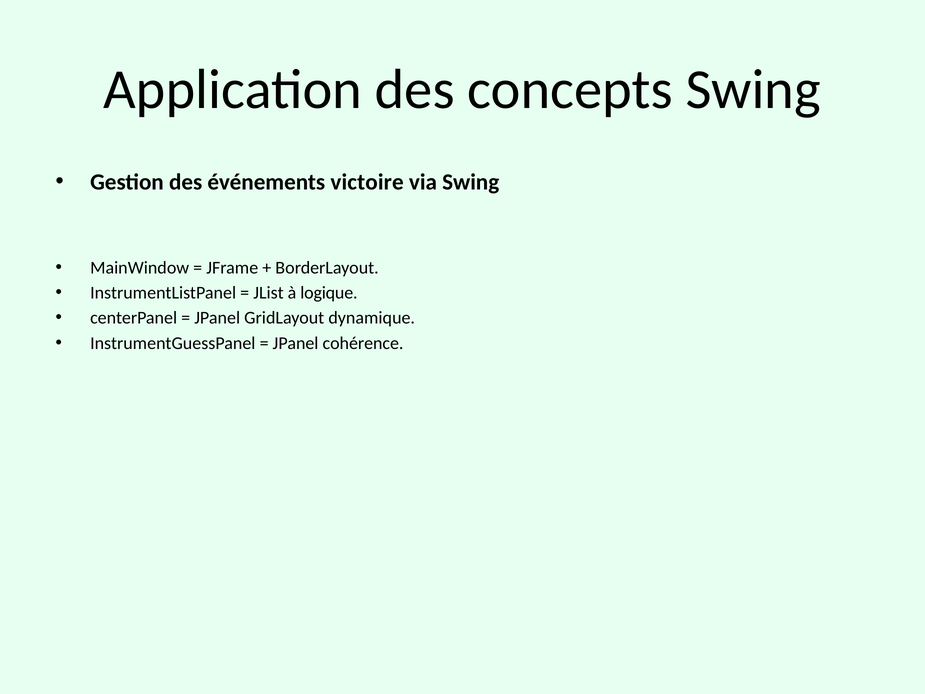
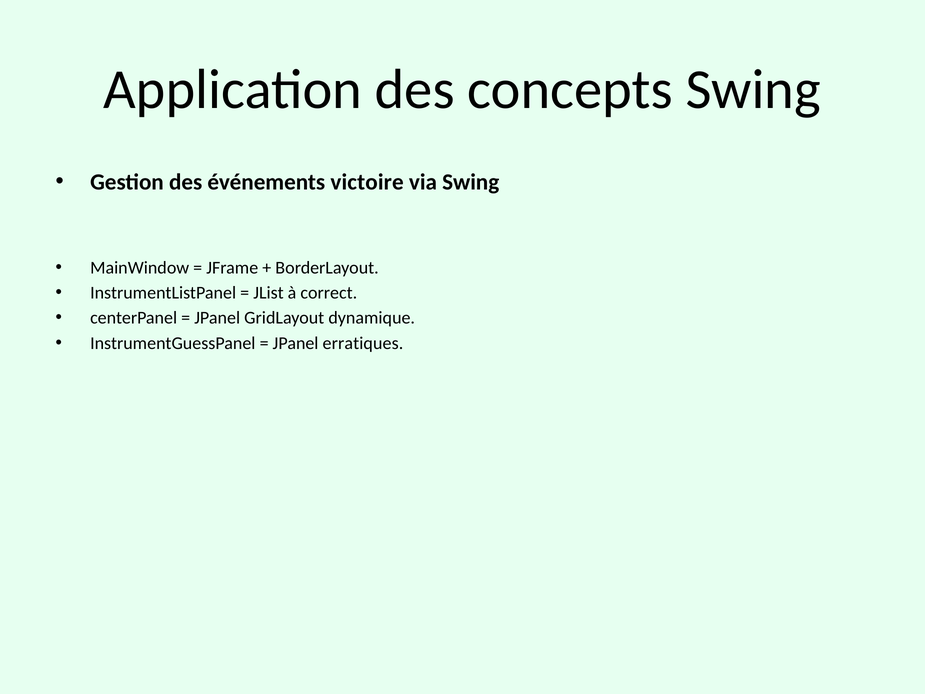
logique: logique -> correct (329, 293)
cohérence: cohérence -> erratiques (363, 343)
